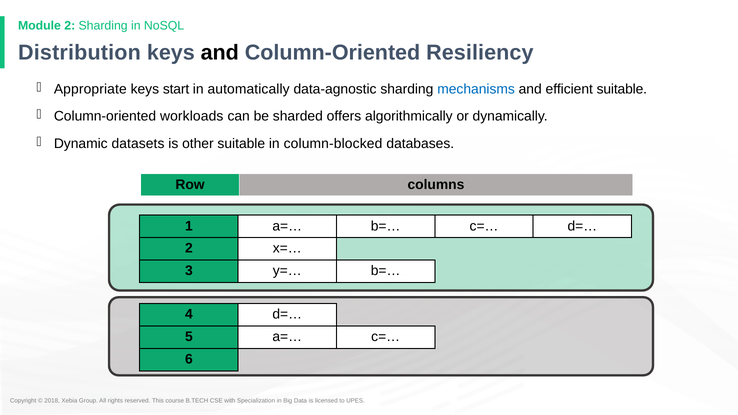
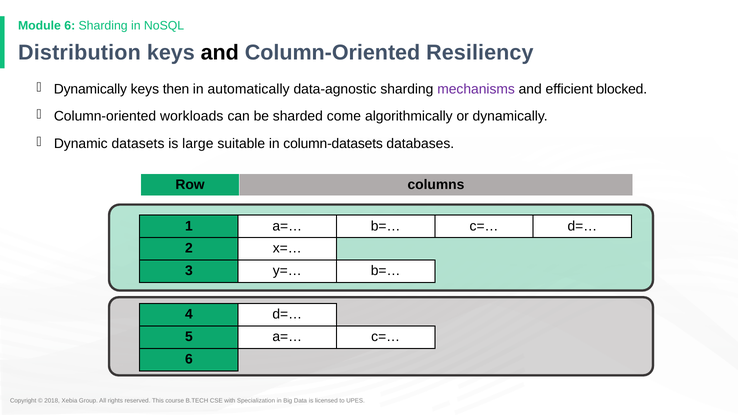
Module 2: 2 -> 6 (70, 26)
Appropriate: Appropriate -> Dynamically (90, 89)
start: start -> then (176, 89)
mechanisms colour: blue -> purple (476, 89)
efficient suitable: suitable -> blocked (622, 89)
offers: offers -> come (344, 116)
other: other -> large (198, 144)
column-blocked: column-blocked -> column-datasets (333, 144)
